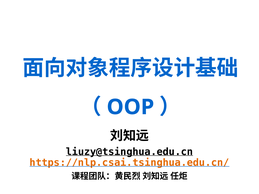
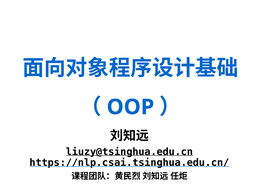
https://nlp.csai.tsinghua.edu.cn/ colour: orange -> black (129, 163)
